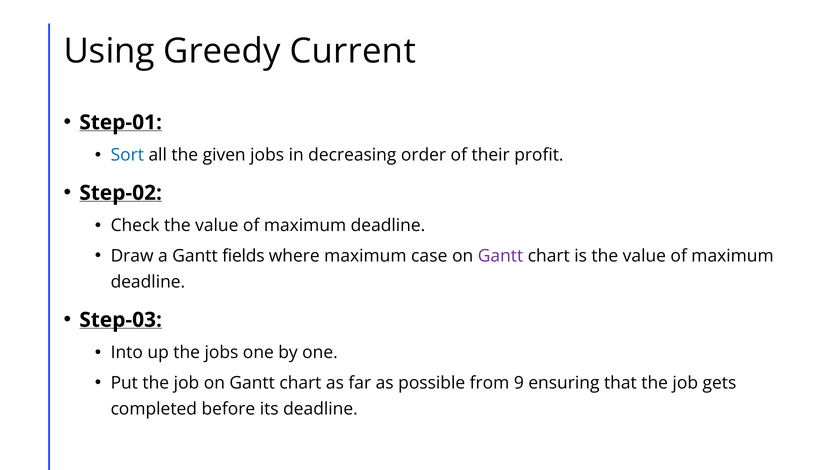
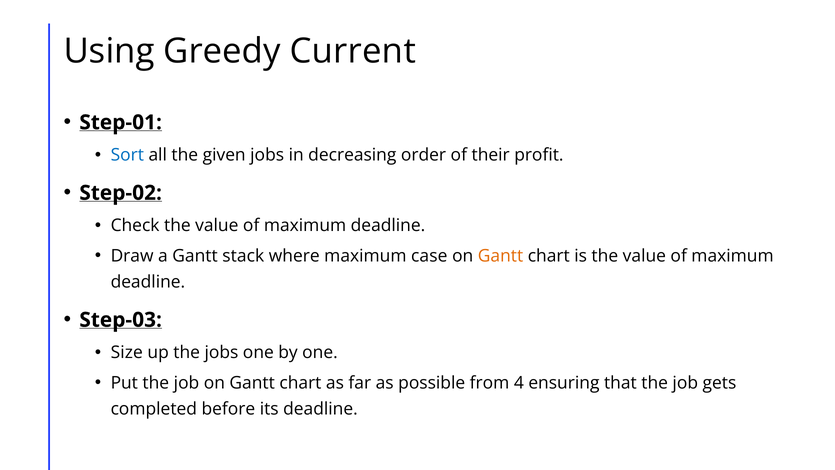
fields: fields -> stack (243, 256)
Gantt colour: purple -> orange (501, 256)
Into: Into -> Size (127, 352)
9: 9 -> 4 (519, 383)
